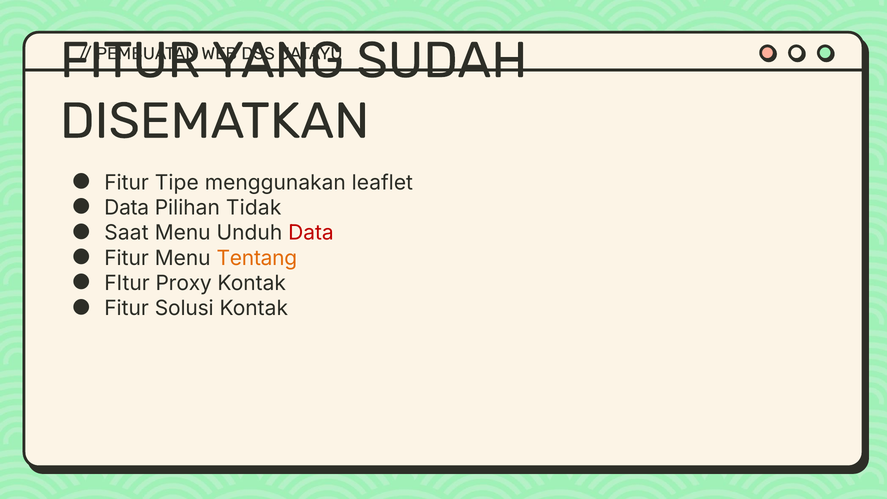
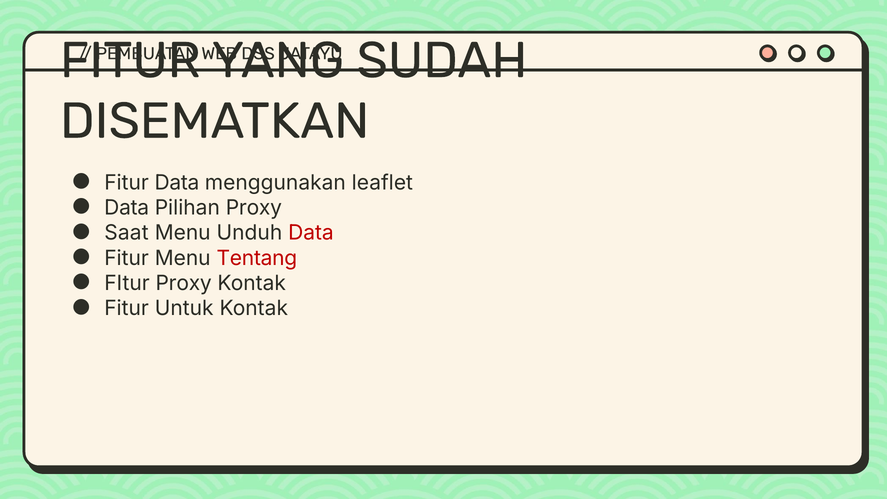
Fitur Tipe: Tipe -> Data (177, 183)
Pilihan Tidak: Tidak -> Proxy (254, 208)
Tentang colour: orange -> red (257, 258)
Solusi: Solusi -> Untuk (184, 308)
